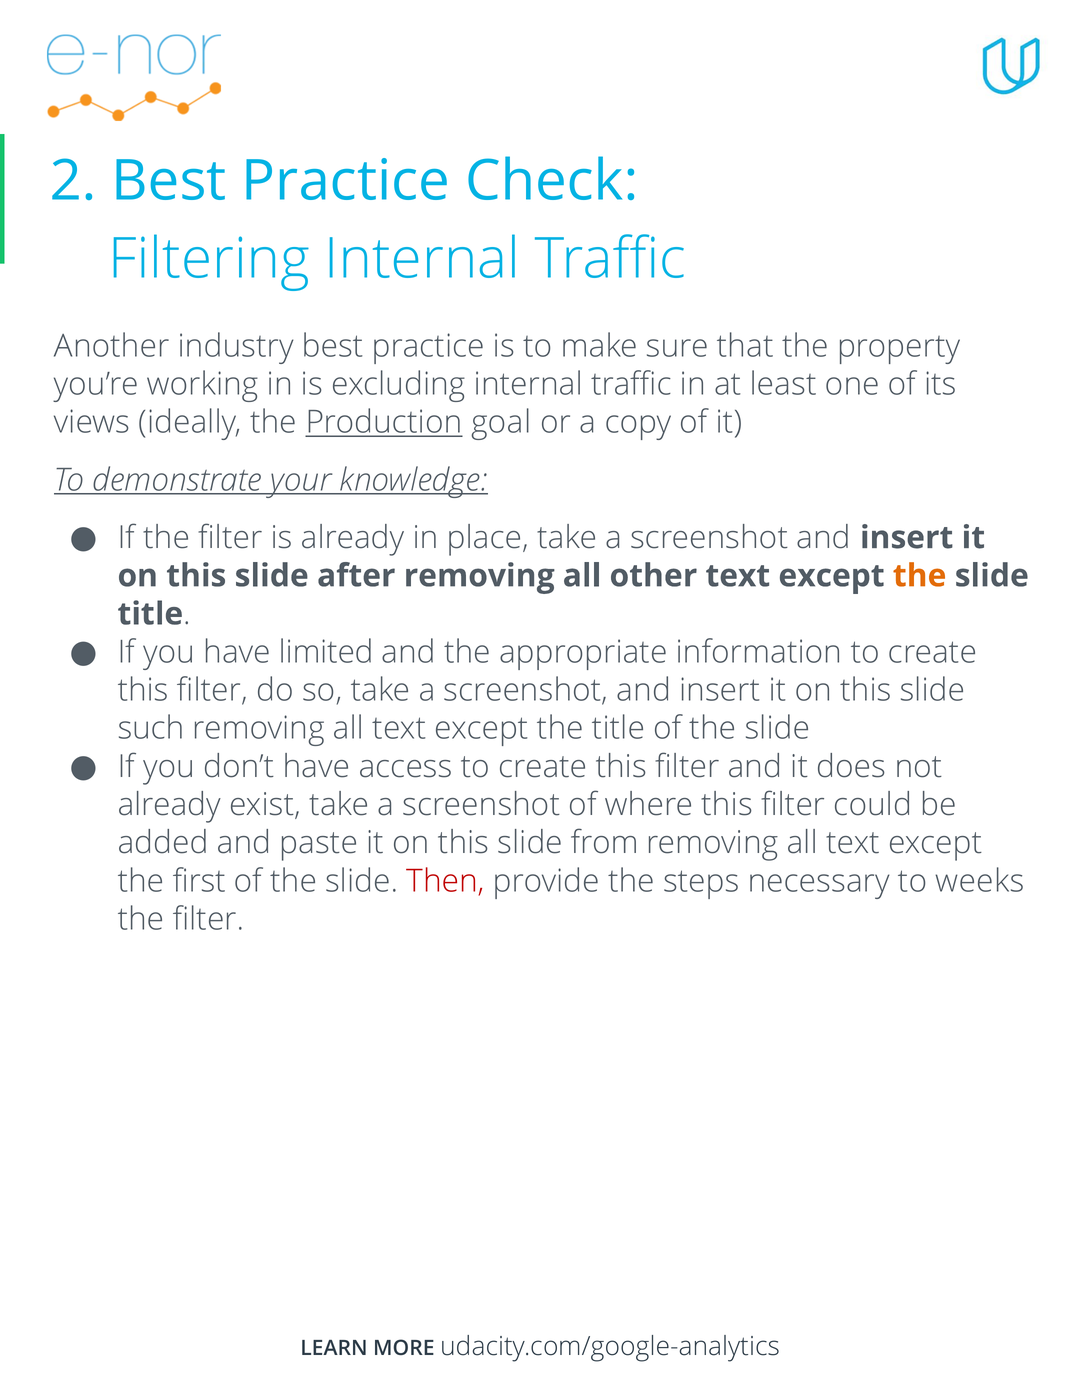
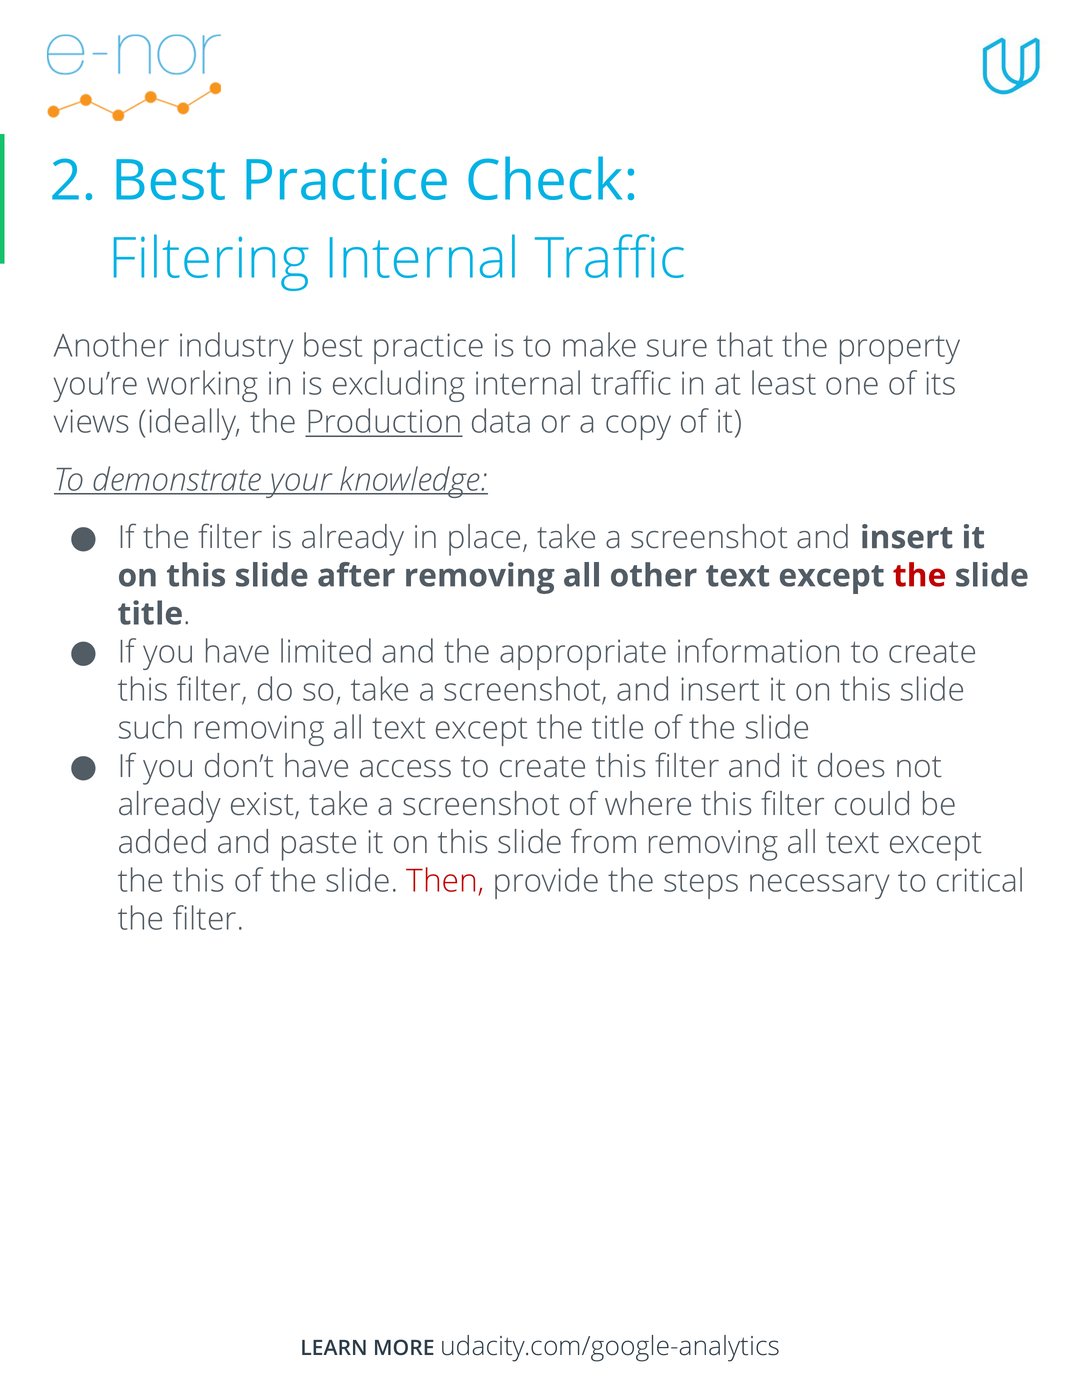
goal: goal -> data (501, 422)
the colour: orange -> red (920, 576)
the first: first -> this (199, 881)
weeks: weeks -> critical (980, 881)
